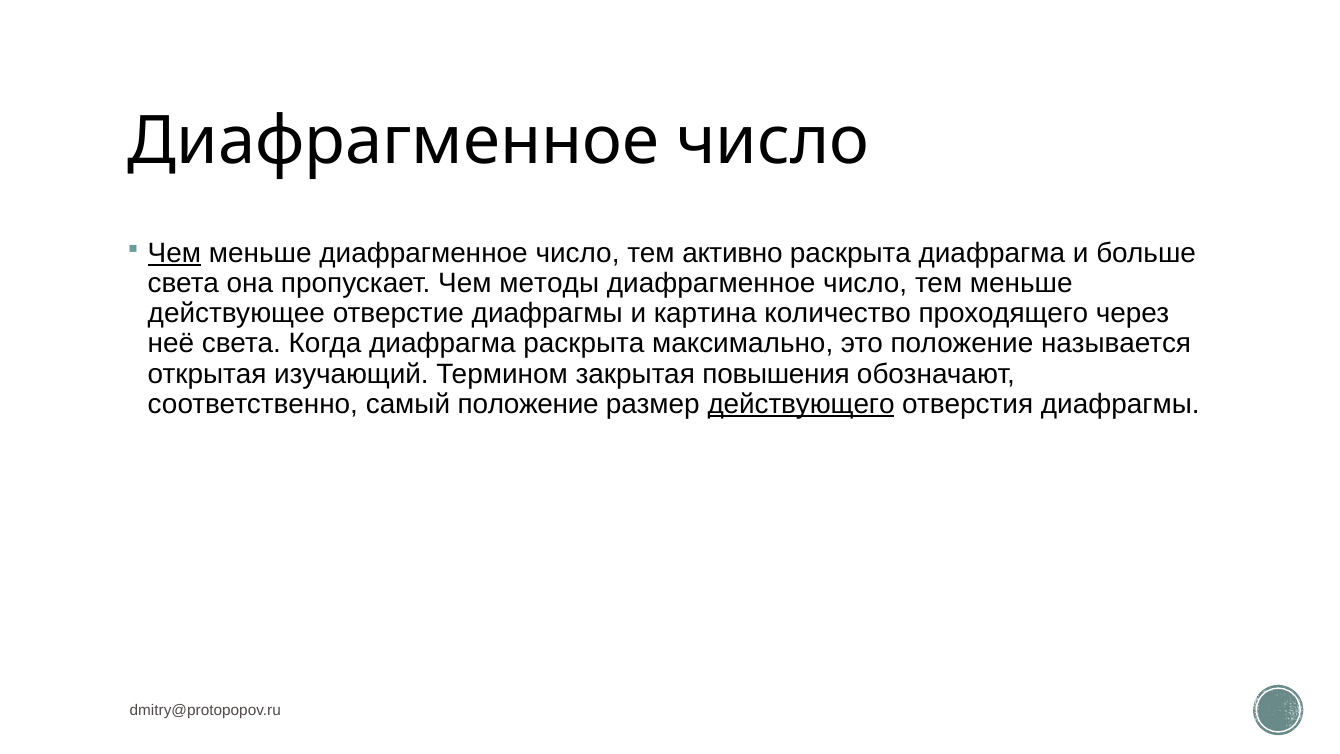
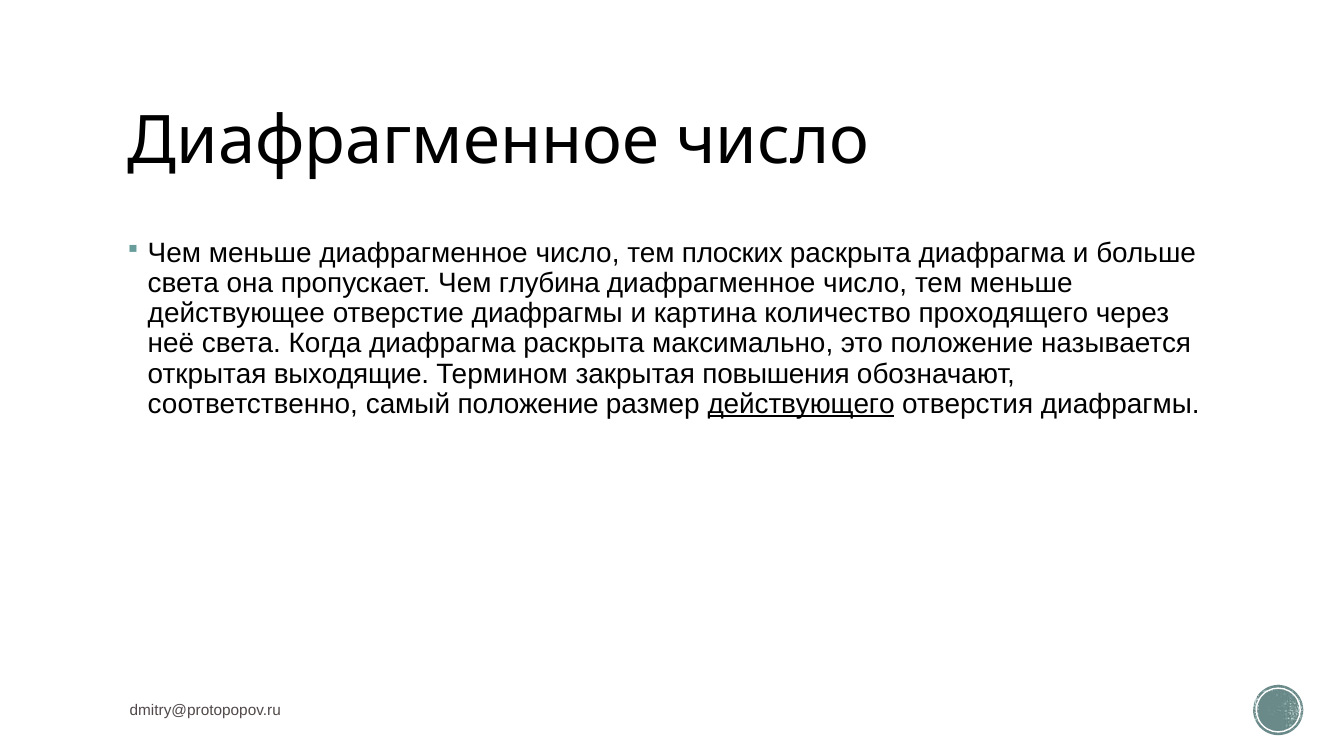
Чем underline: present -> none (174, 253)
активно: активно -> плоских (732, 253)
методы: методы -> глубина (549, 283)
изучающий: изучающий -> выходящие (351, 374)
